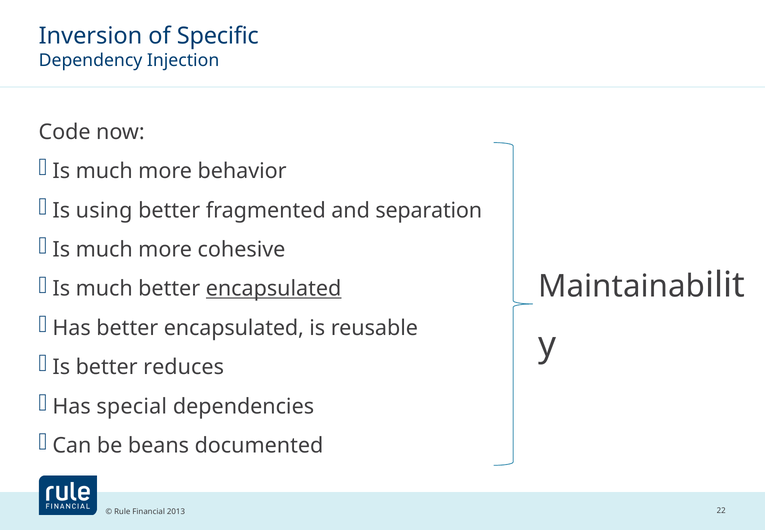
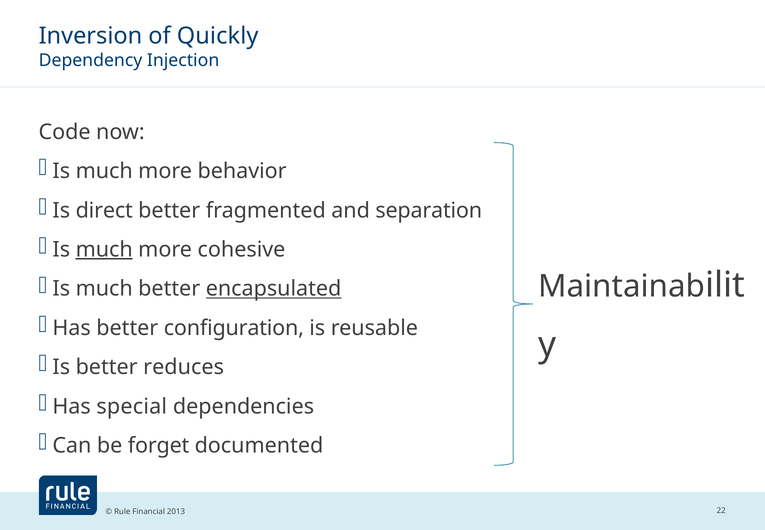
Specific: Specific -> Quickly (218, 36)
using: using -> direct (104, 210)
much underline: none -> present (104, 249)
Has better encapsulated: encapsulated -> configuration (234, 328)
beans: beans -> forget (159, 445)
